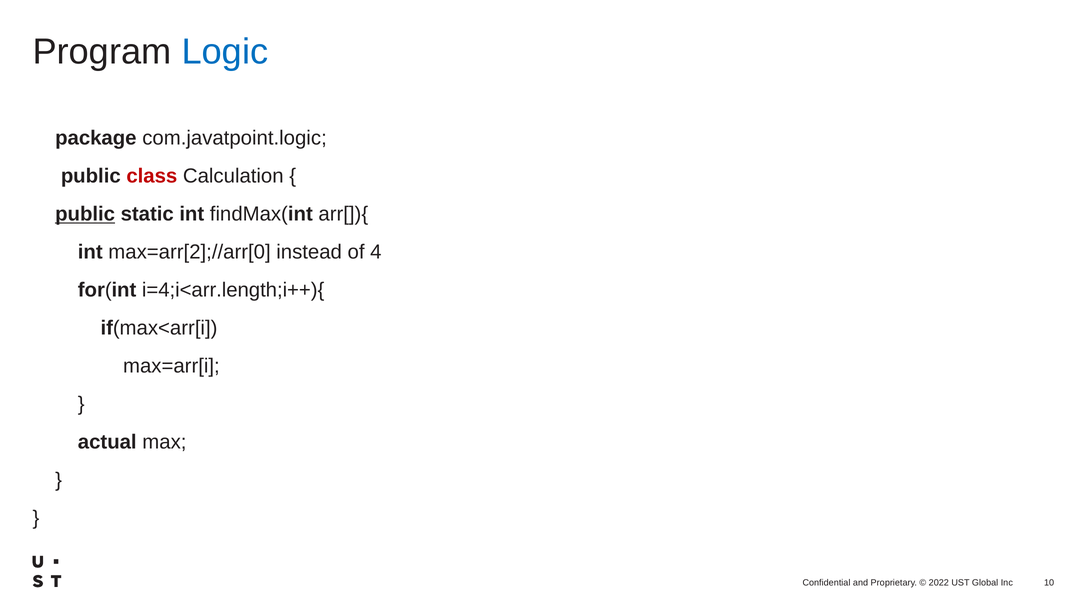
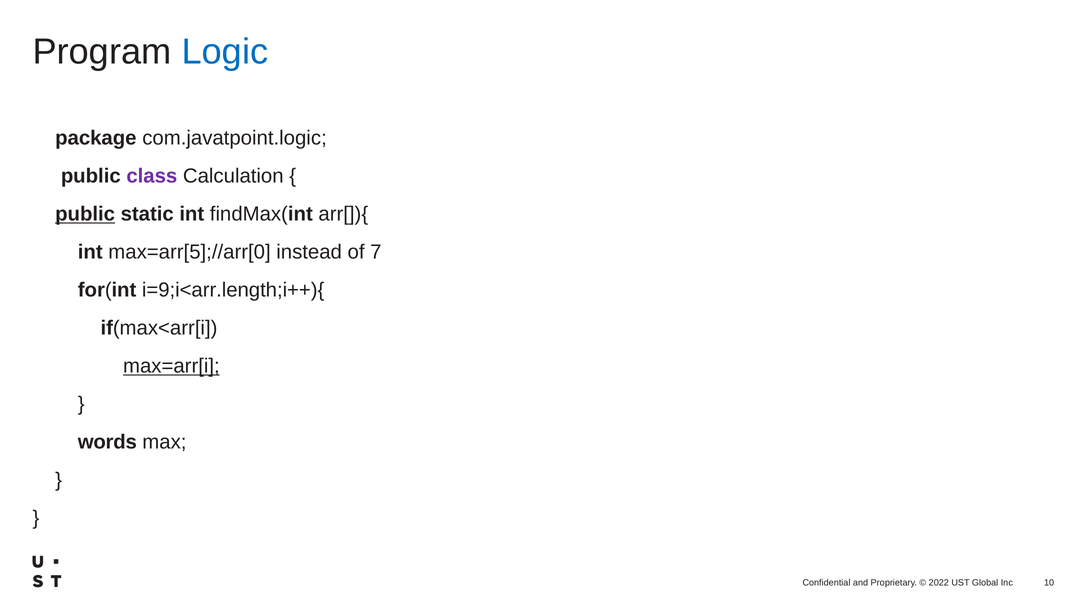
class colour: red -> purple (152, 176)
max=arr[2];//arr[0: max=arr[2];//arr[0 -> max=arr[5];//arr[0 (190, 252)
4: 4 -> 7 (376, 252)
i=4;i<arr.length;i++){: i=4;i<arr.length;i++){ -> i=9;i<arr.length;i++){ (233, 290)
max=arr[i underline: none -> present (171, 366)
actual: actual -> words (107, 442)
